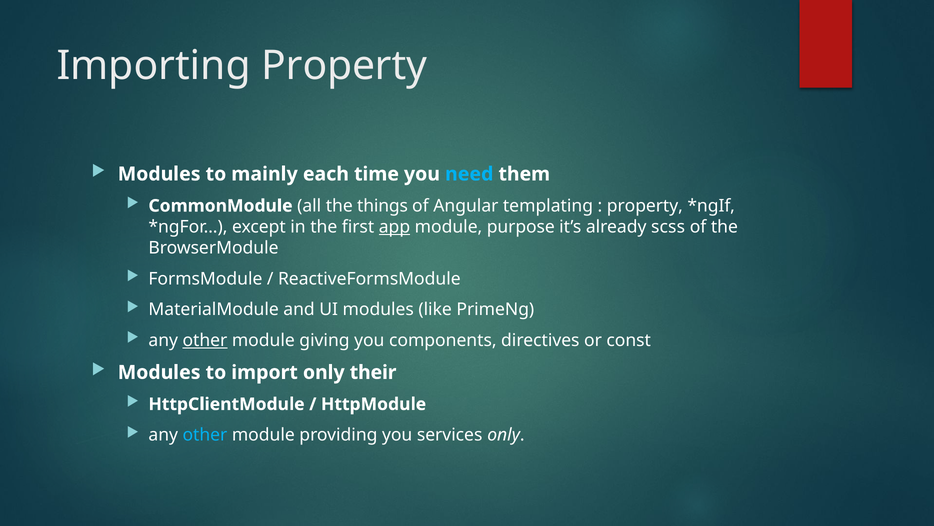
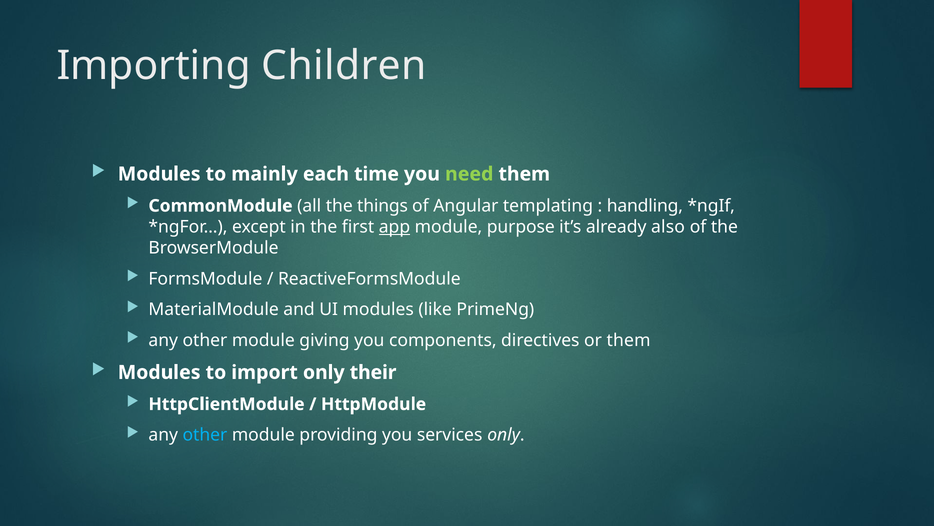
Importing Property: Property -> Children (344, 66)
need colour: light blue -> light green (469, 174)
property: property -> handling (645, 206)
scss: scss -> also (668, 227)
other underline: present -> none (205, 340)
or const: const -> them (629, 340)
